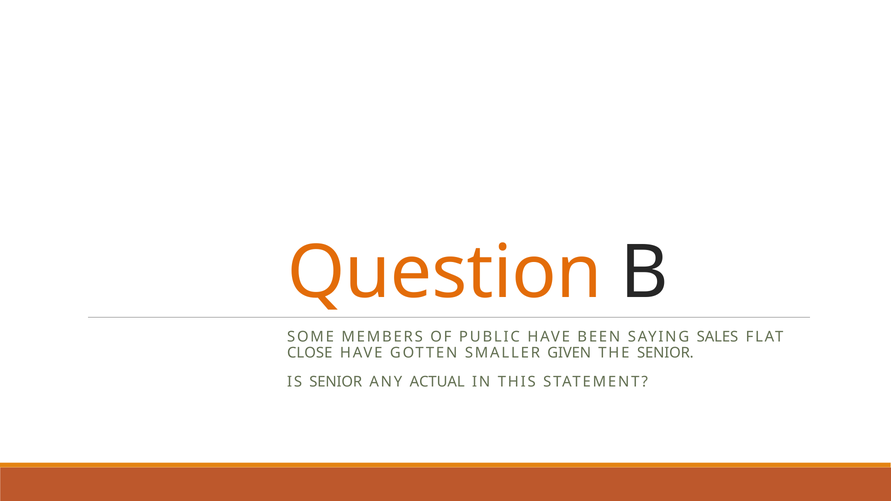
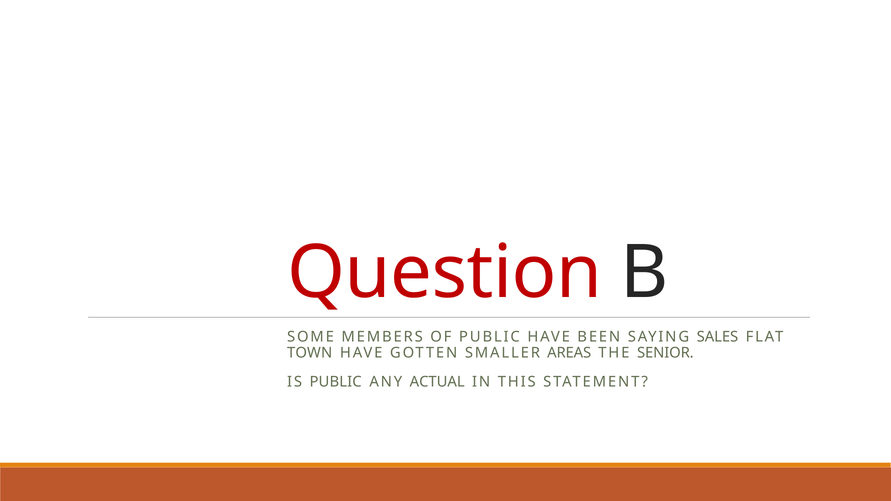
Question colour: orange -> red (445, 273)
CLOSE: CLOSE -> TOWN (310, 353)
GIVEN: GIVEN -> AREAS (569, 353)
IS SENIOR: SENIOR -> PUBLIC (336, 382)
